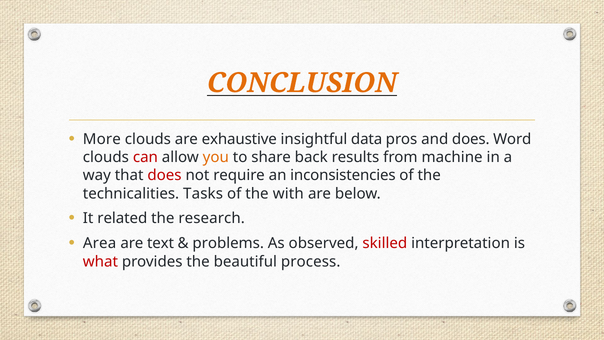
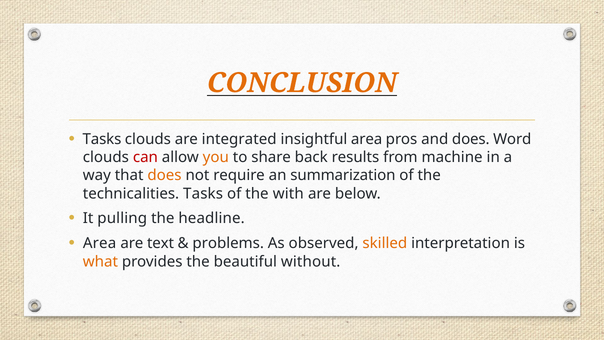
More: More -> Tasks (102, 139)
exhaustive: exhaustive -> integrated (239, 139)
insightful data: data -> area (367, 139)
does colour: red -> orange (164, 175)
inconsistencies: inconsistencies -> summarization (343, 175)
related: related -> pulling (122, 218)
research: research -> headline (212, 218)
skilled colour: red -> orange (385, 243)
what colour: red -> orange (100, 261)
process: process -> without (311, 261)
